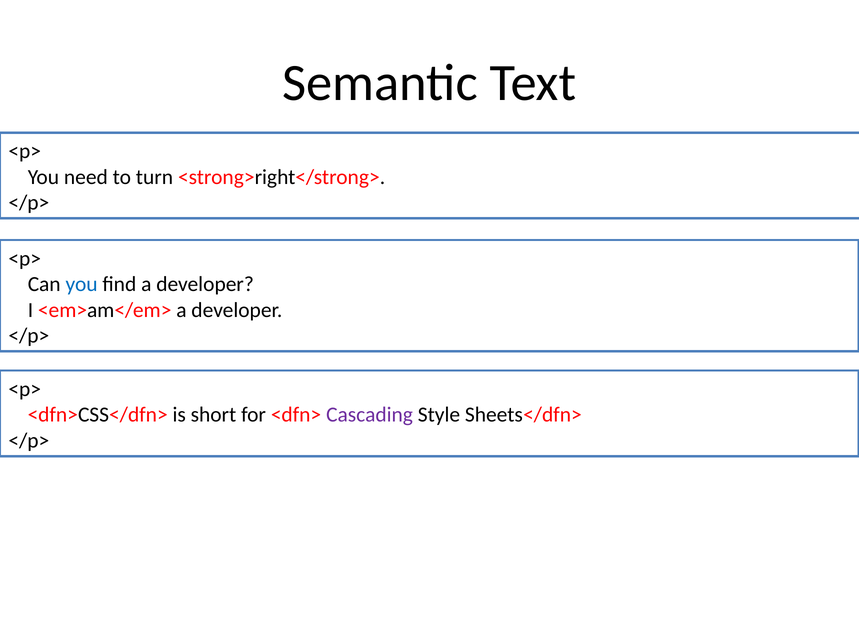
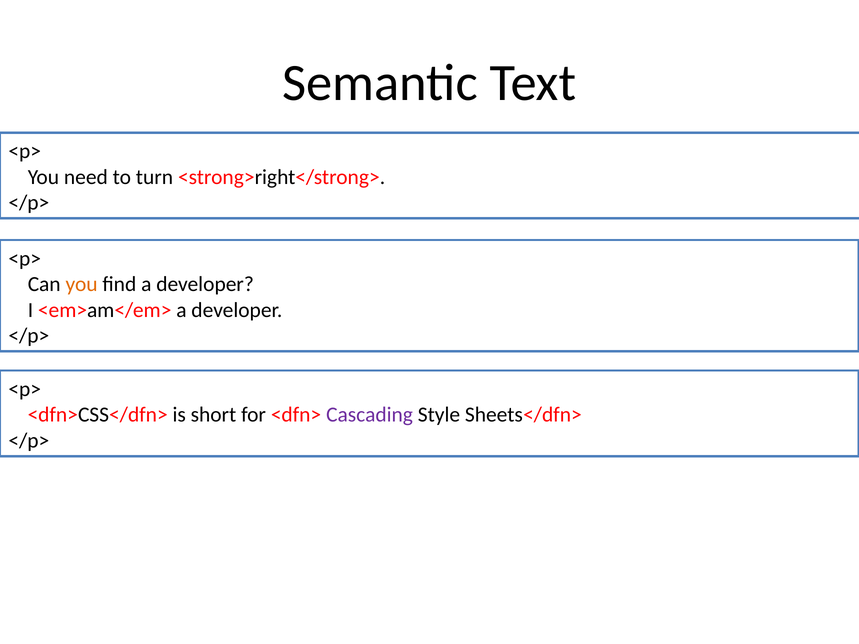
you colour: blue -> orange (82, 284)
